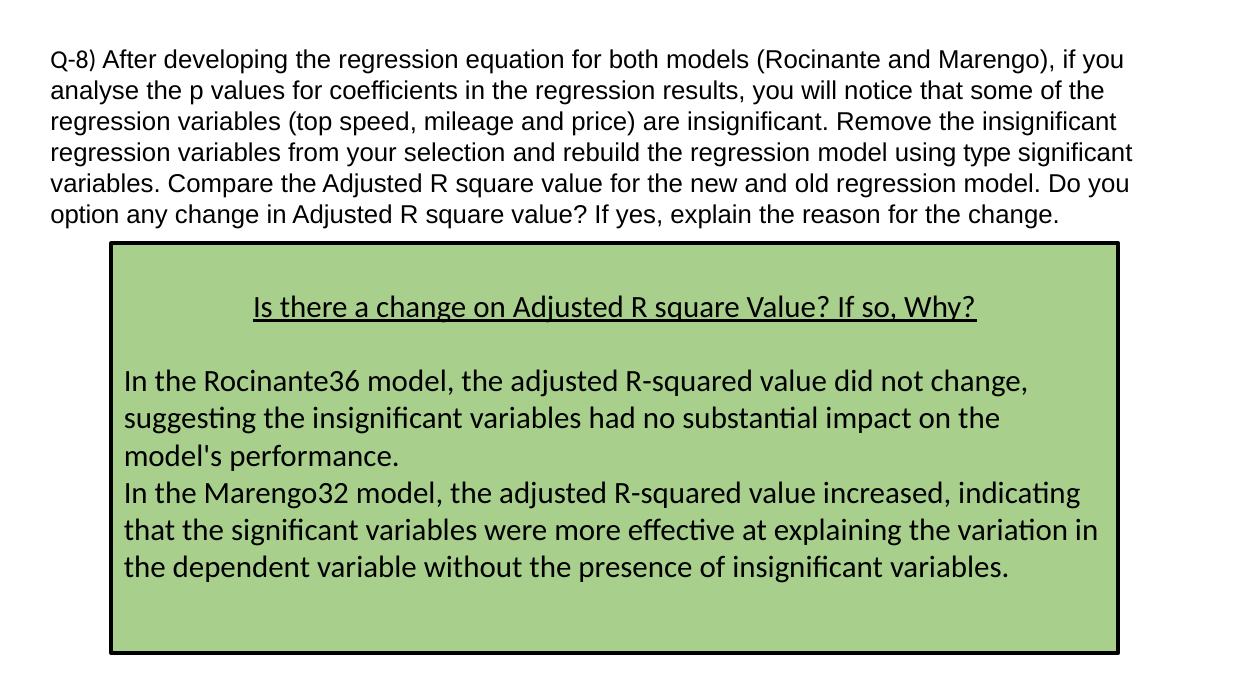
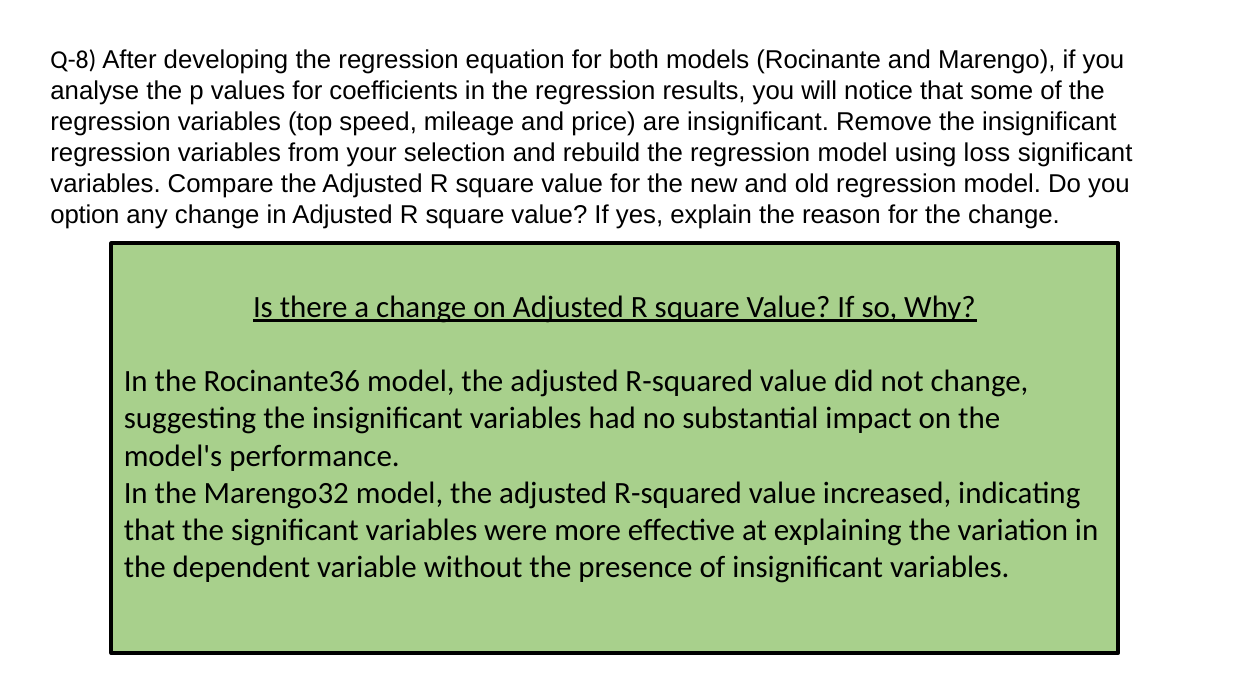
type: type -> loss (987, 153)
